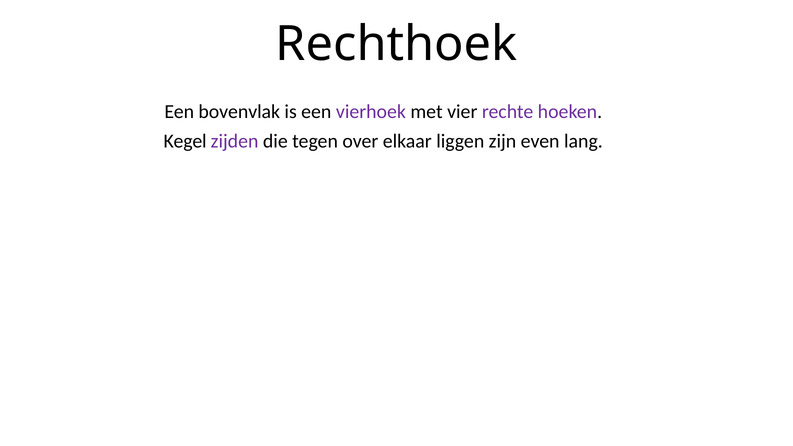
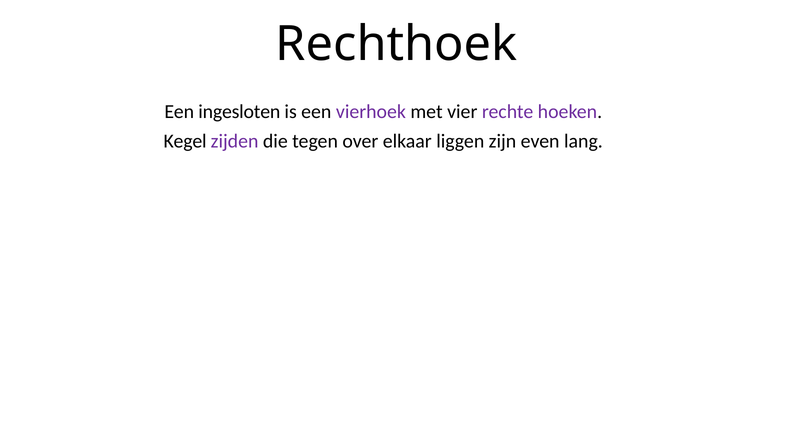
bovenvlak: bovenvlak -> ingesloten (239, 112)
